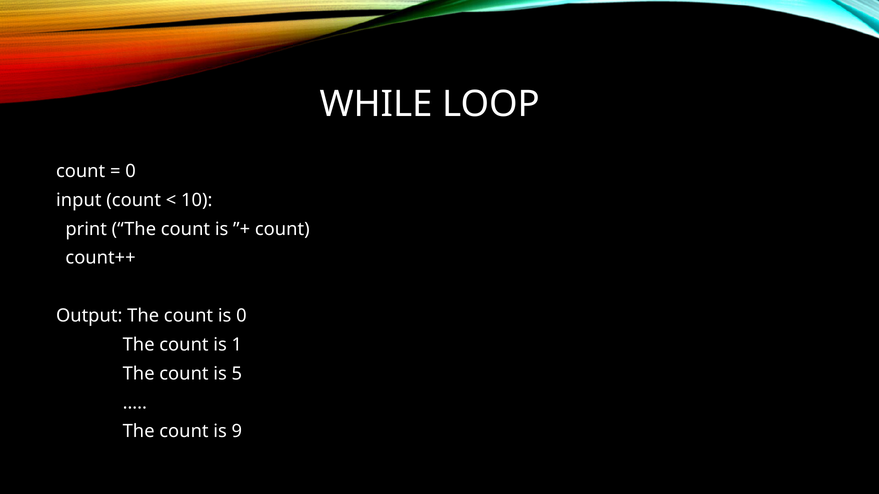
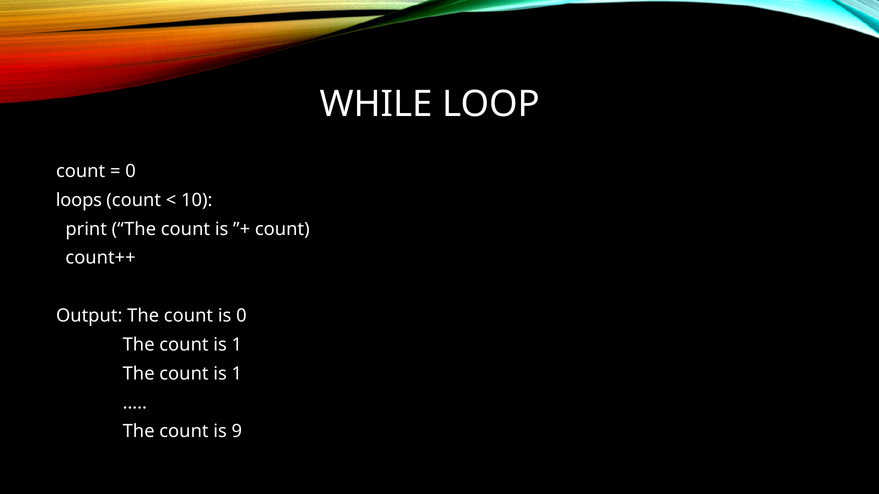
input: input -> loops (79, 200)
5: 5 -> 1 (237, 374)
